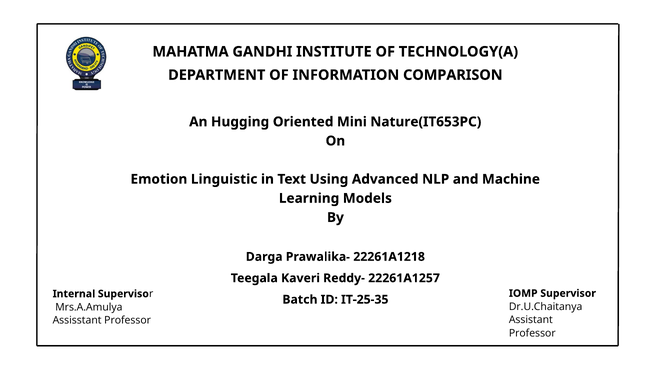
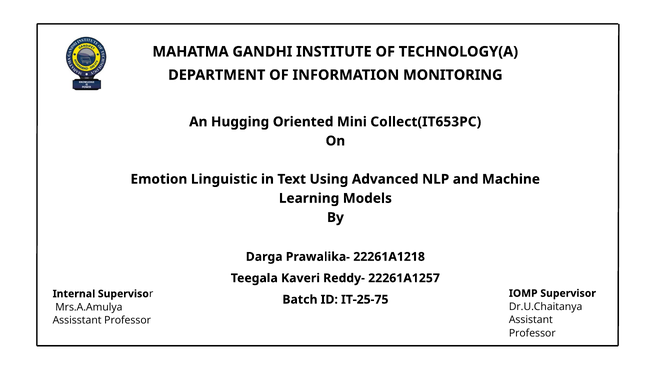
COMPARISON: COMPARISON -> MONITORING (453, 75)
Nature(IT653PC: Nature(IT653PC -> Collect(IT653PC (426, 122)
IT-25-35: IT-25-35 -> IT-25-75 (365, 299)
